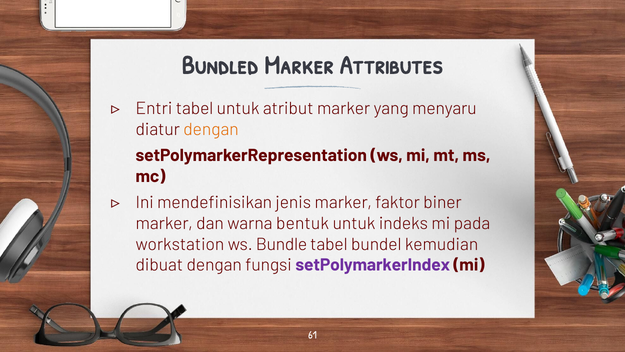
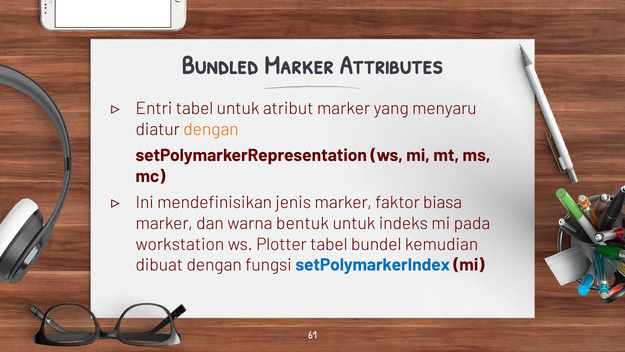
biner: biner -> biasa (443, 202)
Bundle: Bundle -> Plotter (281, 244)
setPolymarkerIndex colour: purple -> blue (373, 265)
